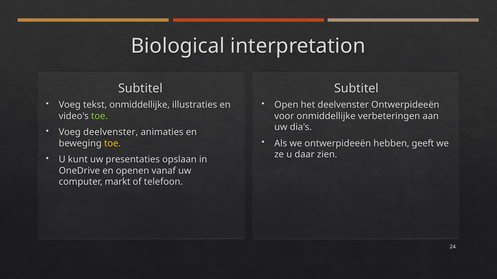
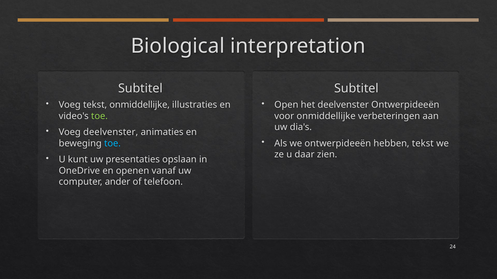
hebben geeft: geeft -> tekst (423, 144)
toe colour: yellow -> light blue (112, 144)
markt: markt -> ander (118, 182)
